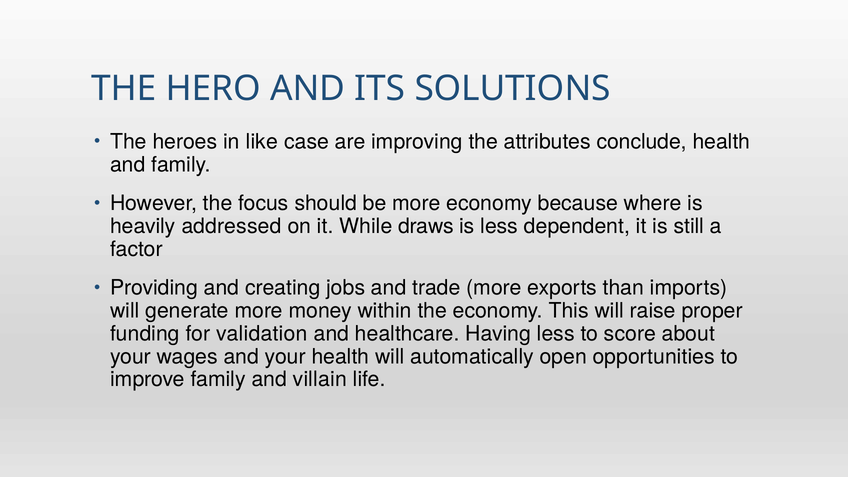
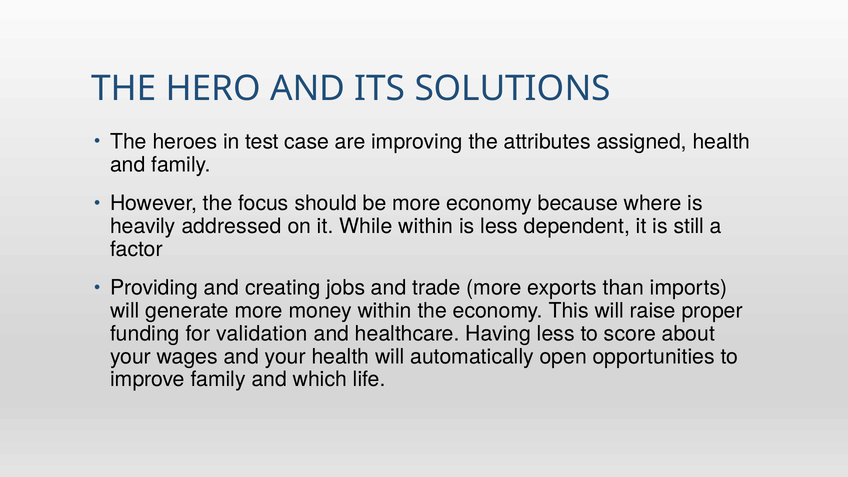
like: like -> test (262, 142)
conclude: conclude -> assigned (642, 142)
While draws: draws -> within (426, 226)
villain: villain -> which (320, 380)
